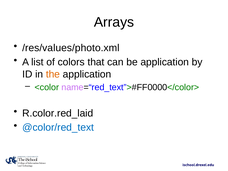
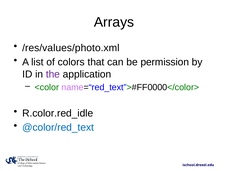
be application: application -> permission (165, 62)
the colour: orange -> purple (53, 74)
R.color.red_laid: R.color.red_laid -> R.color.red_idle (58, 113)
